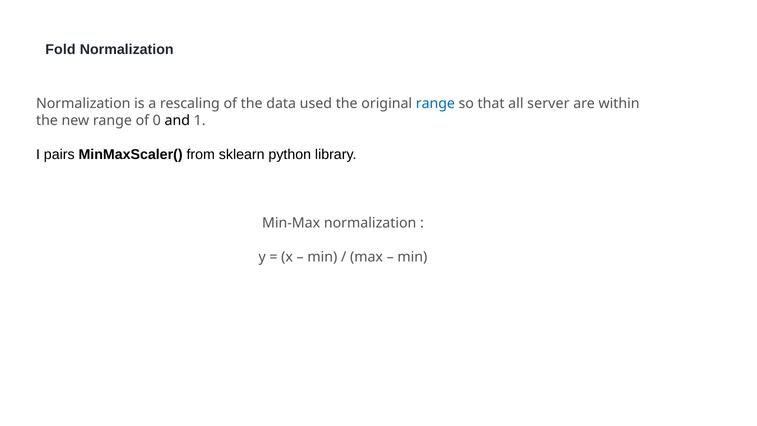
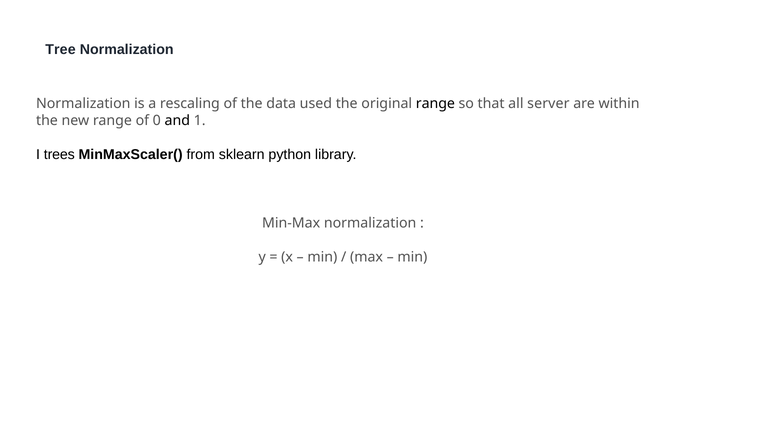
Fold: Fold -> Tree (60, 50)
range colour: blue -> black (435, 104)
pairs: pairs -> trees (59, 155)
